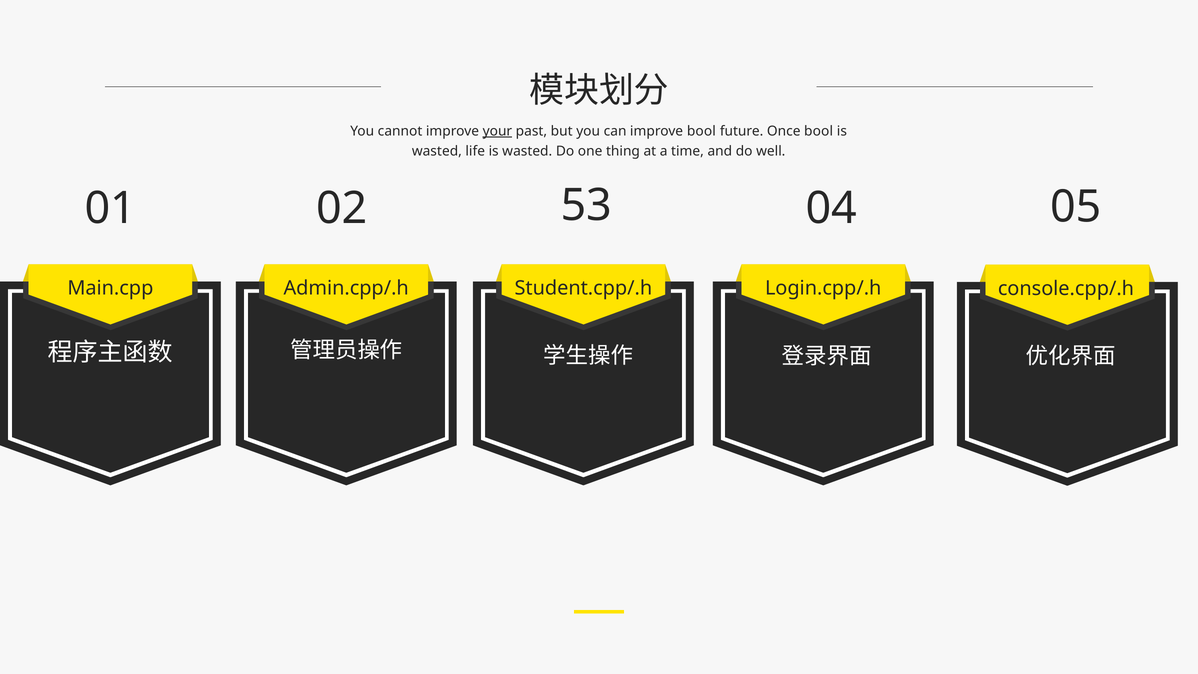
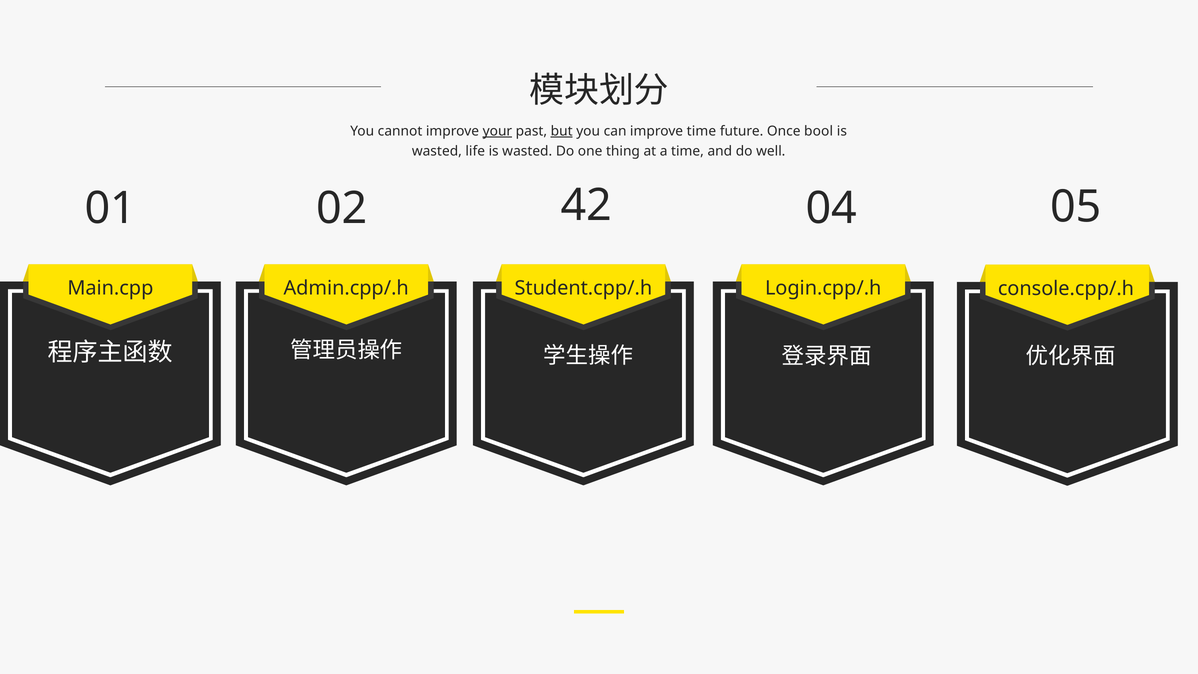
but underline: none -> present (562, 131)
improve bool: bool -> time (701, 131)
53: 53 -> 42 (586, 205)
